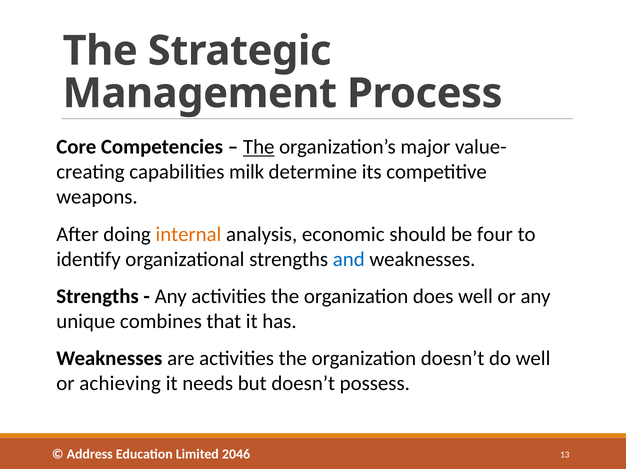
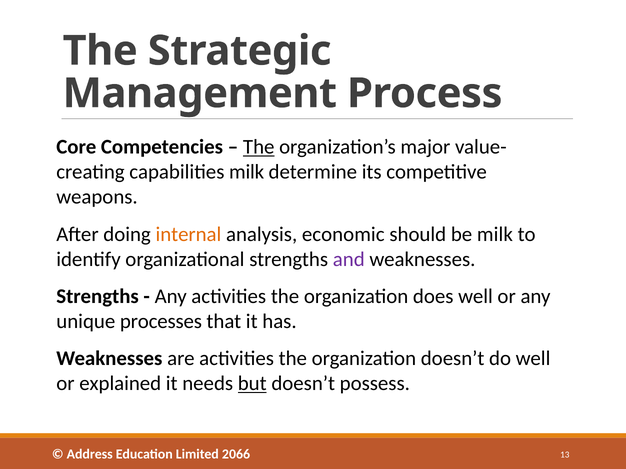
be four: four -> milk (495, 234)
and colour: blue -> purple (349, 259)
combines: combines -> processes (161, 322)
achieving: achieving -> explained (120, 384)
but underline: none -> present (252, 384)
2046: 2046 -> 2066 (236, 455)
